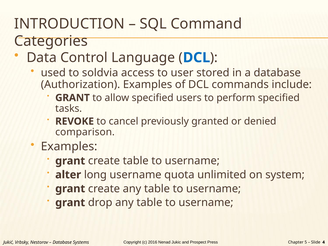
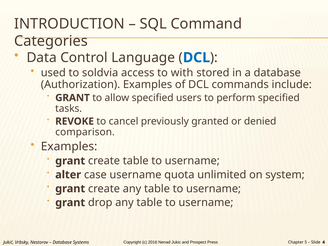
user: user -> with (182, 73)
long: long -> case (95, 175)
